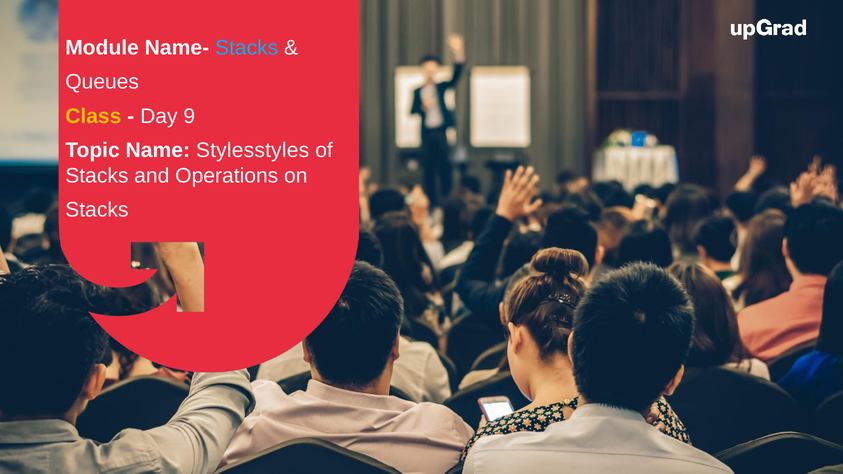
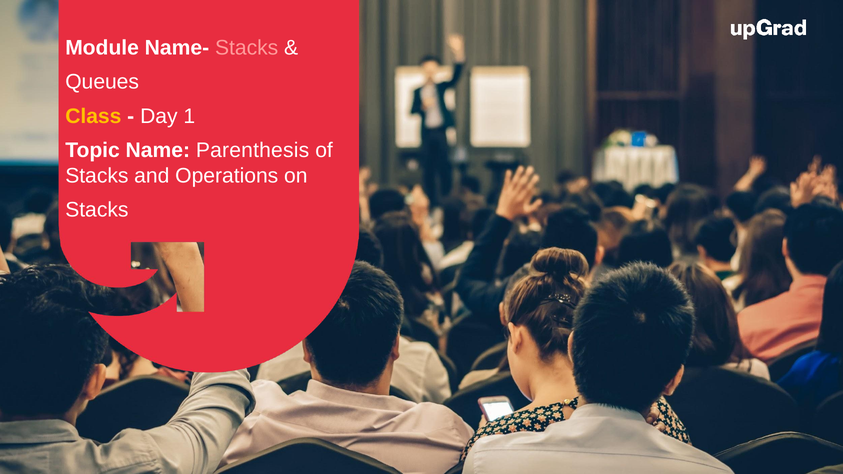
Stacks colour: light blue -> pink (247, 48)
9: 9 -> 1 (189, 116)
Stylesstyles: Stylesstyles -> Parenthesis (253, 151)
